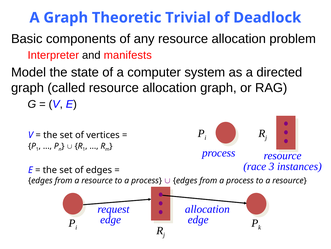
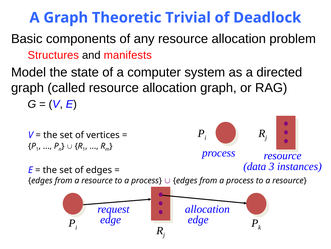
Interpreter: Interpreter -> Structures (53, 55)
race: race -> data (255, 166)
